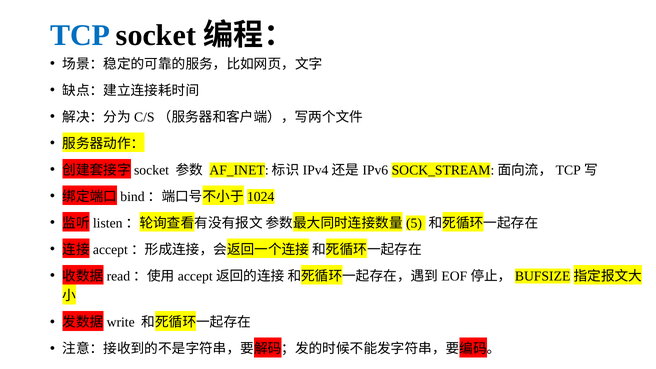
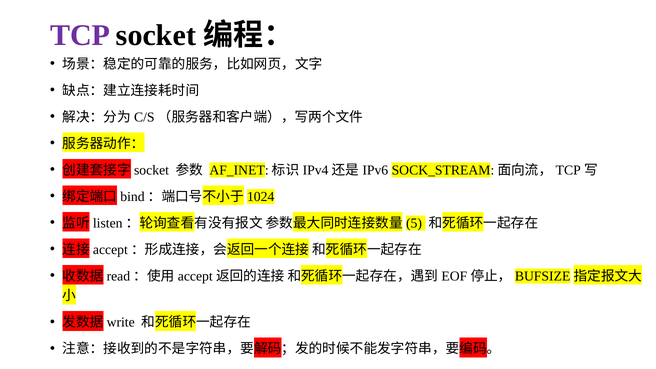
TCP colour: blue -> purple (80, 35)
